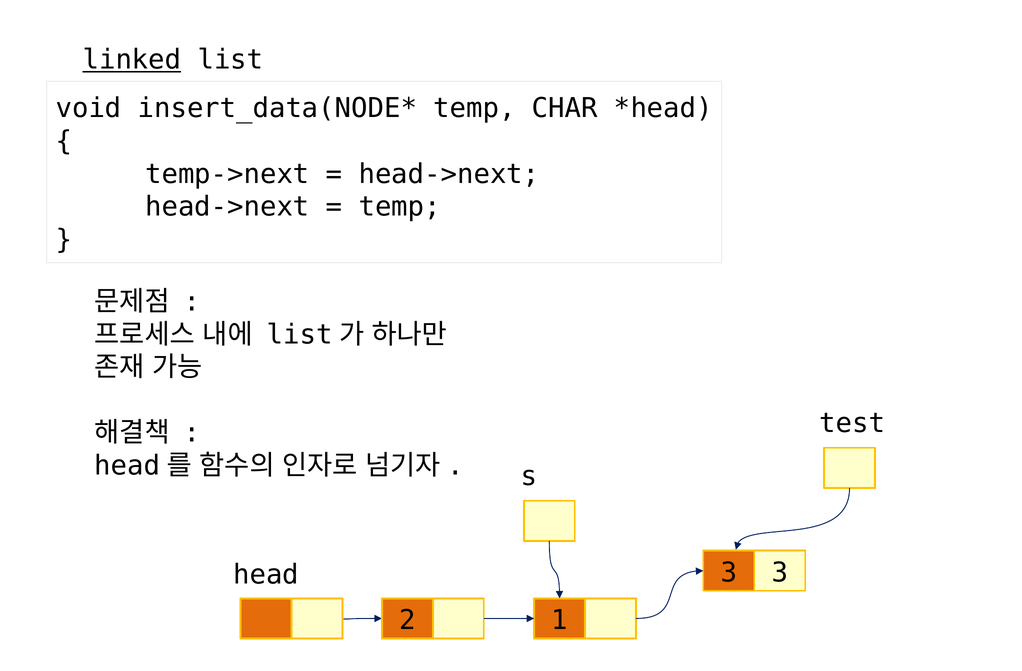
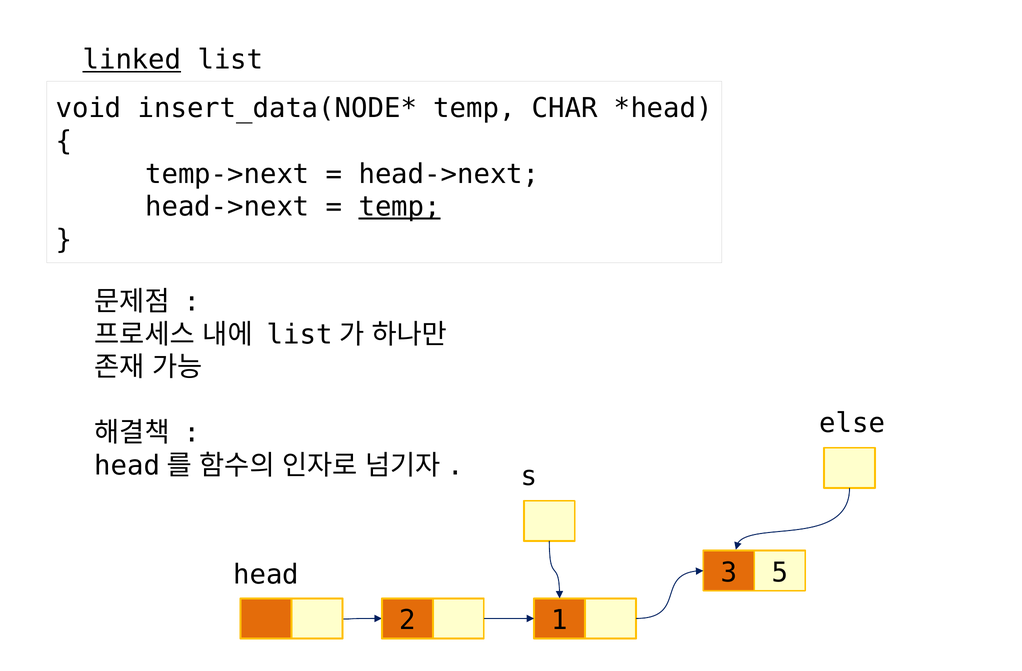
temp underline: none -> present (400, 207)
test: test -> else (852, 424)
3 3: 3 -> 5 (780, 573)
